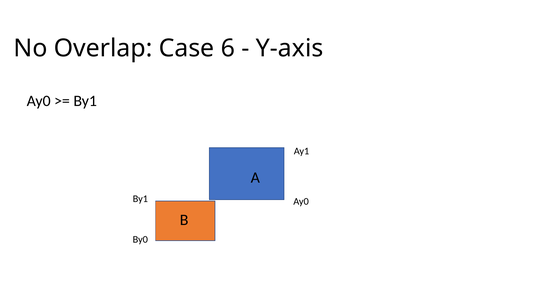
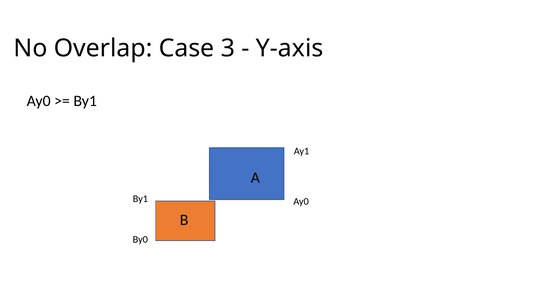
6: 6 -> 3 (228, 48)
